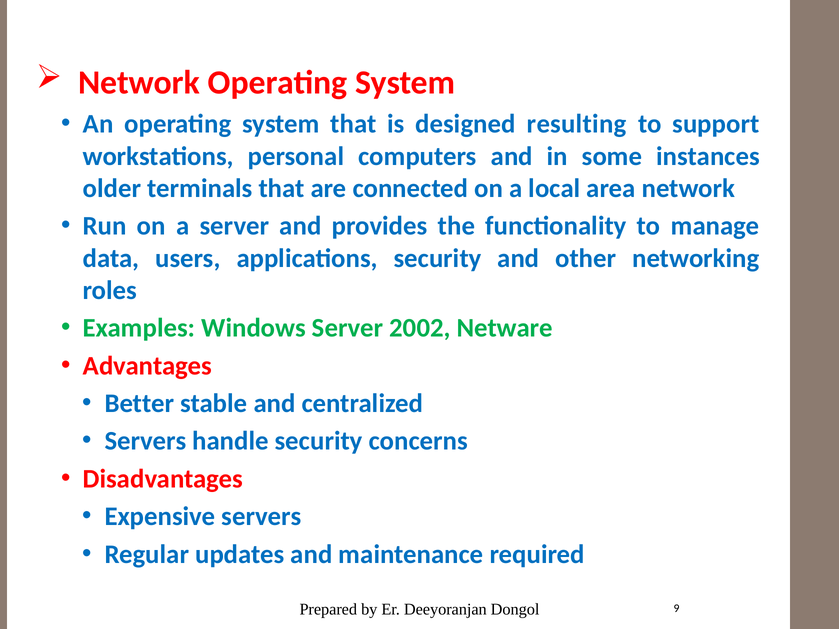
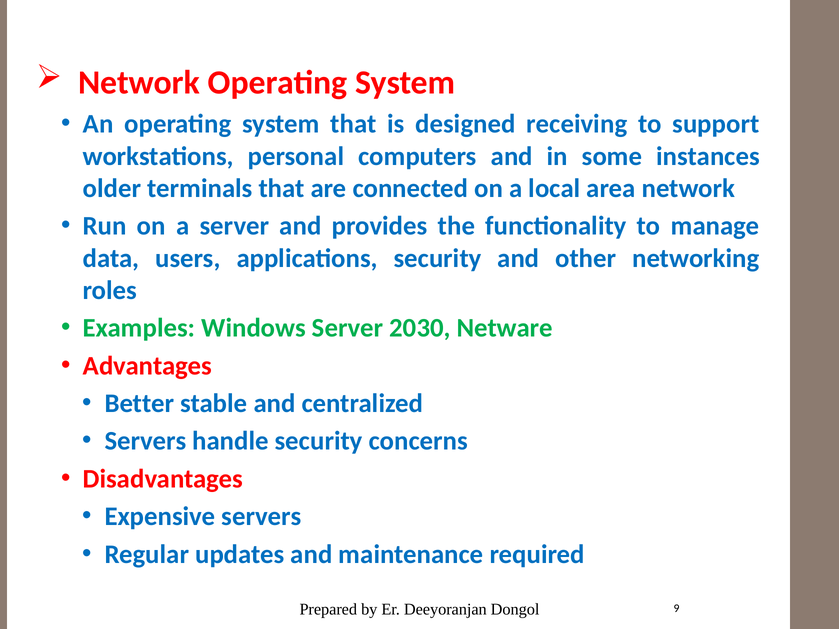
resulting: resulting -> receiving (577, 124)
2002: 2002 -> 2030 (420, 328)
